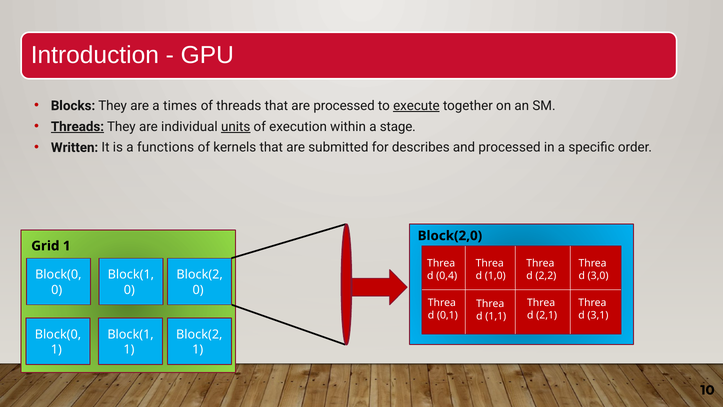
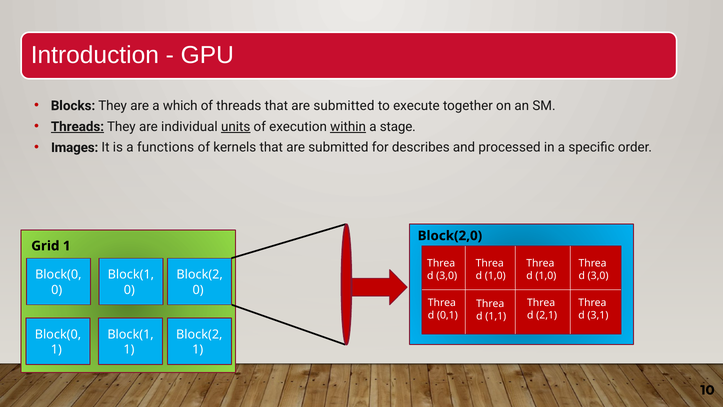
times: times -> which (180, 106)
threads that are processed: processed -> submitted (344, 106)
execute underline: present -> none (416, 106)
within underline: none -> present (348, 126)
Written: Written -> Images (75, 147)
0,4: 0,4 -> 3,0 (447, 275)
2,2: 2,2 -> 1,0 (546, 275)
